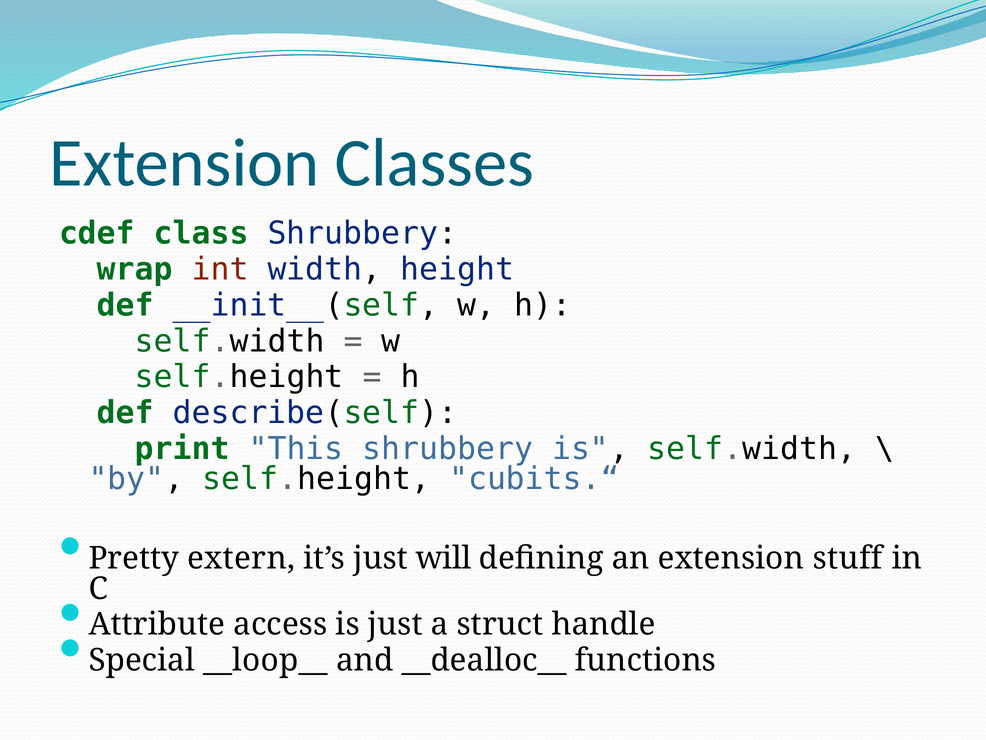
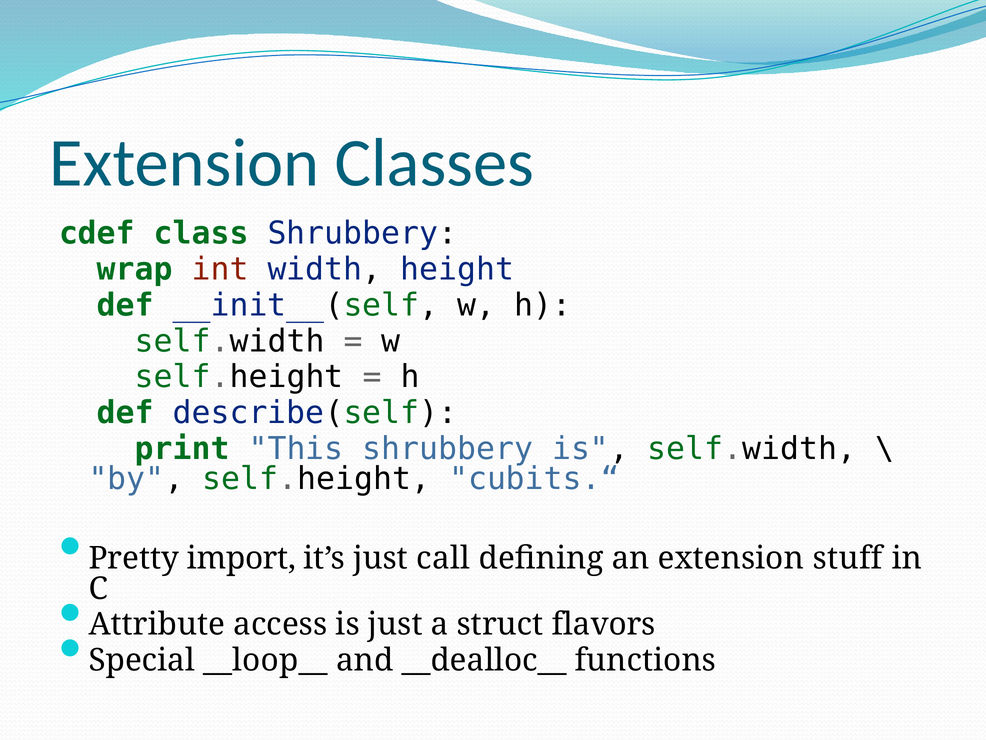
extern: extern -> import (241, 558)
will: will -> call (443, 558)
handle: handle -> flavors (604, 624)
